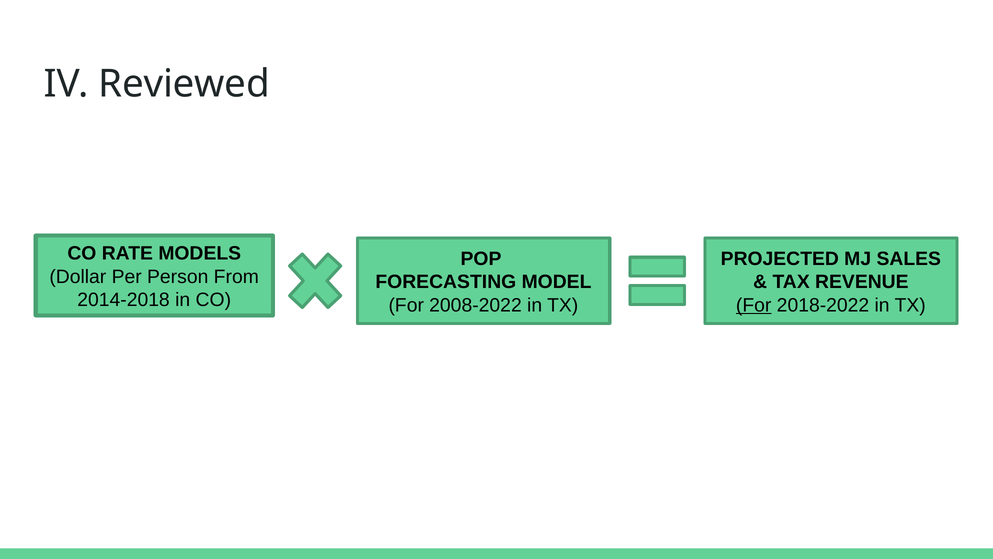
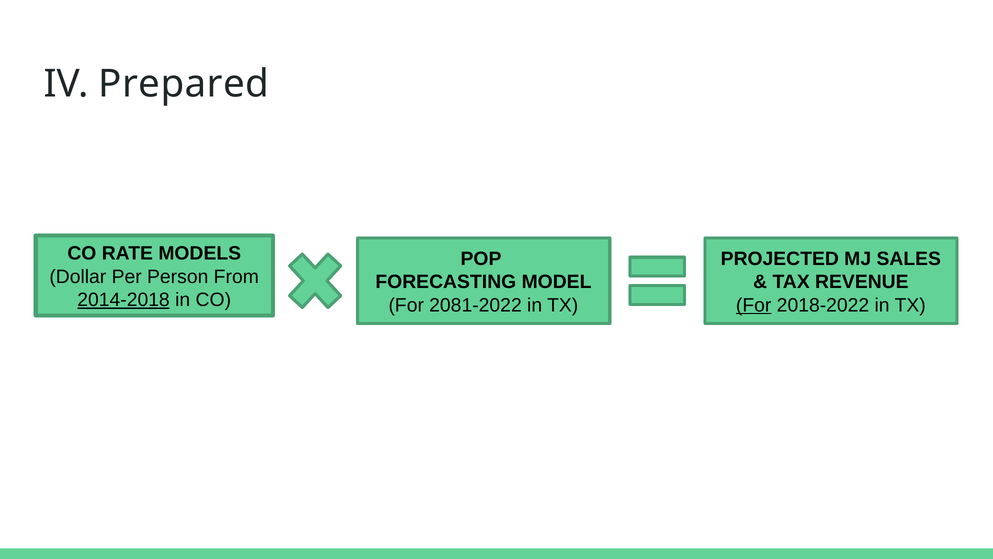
Reviewed: Reviewed -> Prepared (184, 84)
2014-2018 underline: none -> present (124, 300)
2008-2022: 2008-2022 -> 2081-2022 (475, 305)
